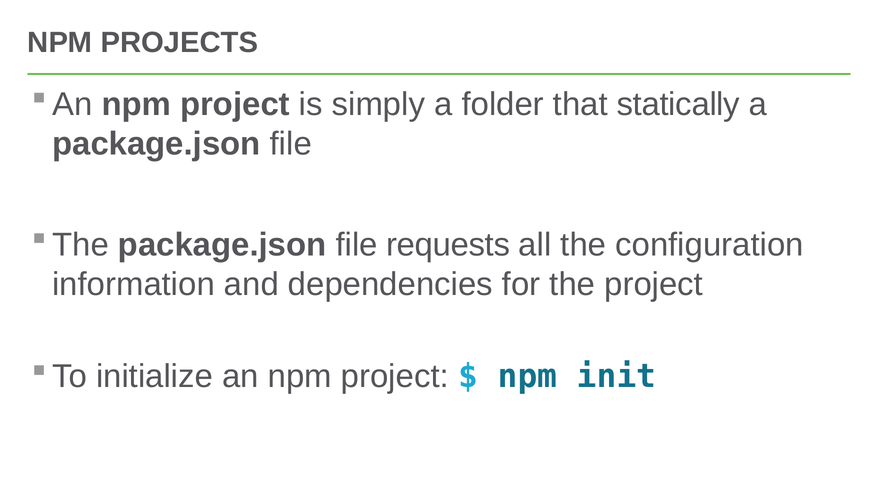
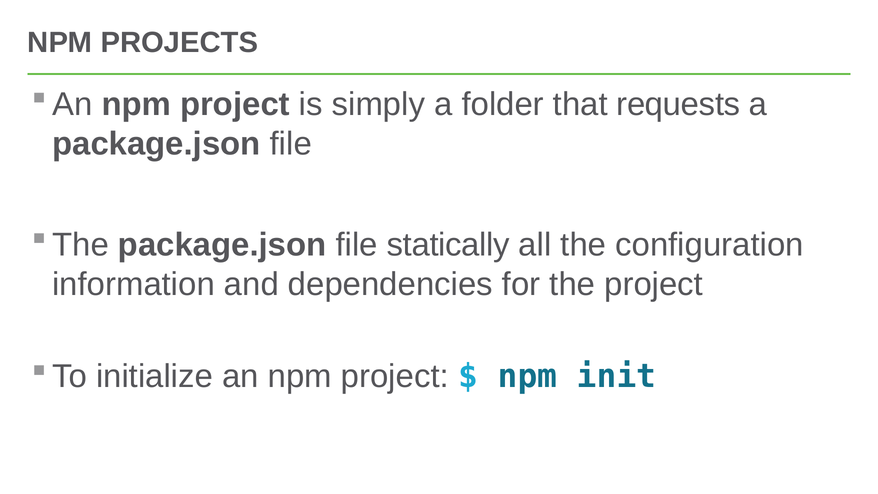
statically: statically -> requests (678, 104)
requests: requests -> statically (448, 245)
